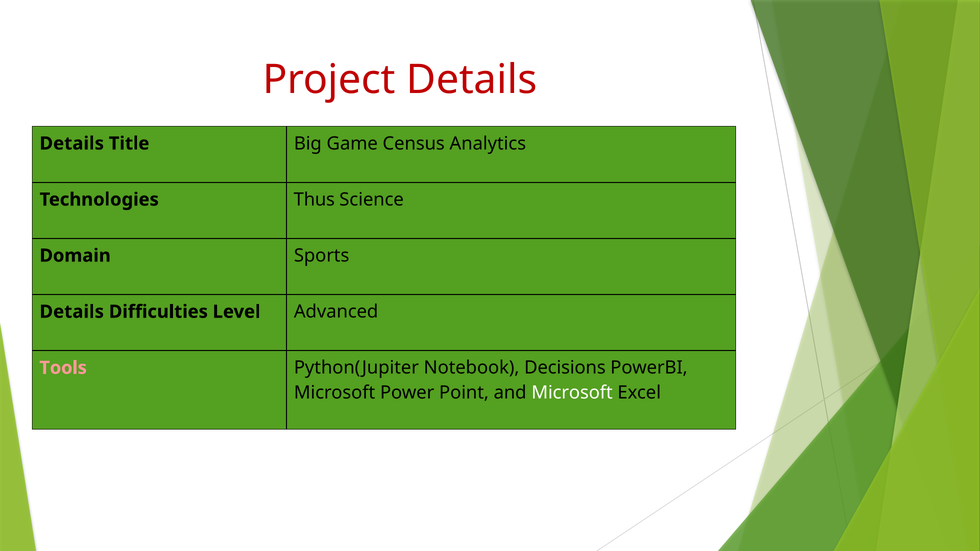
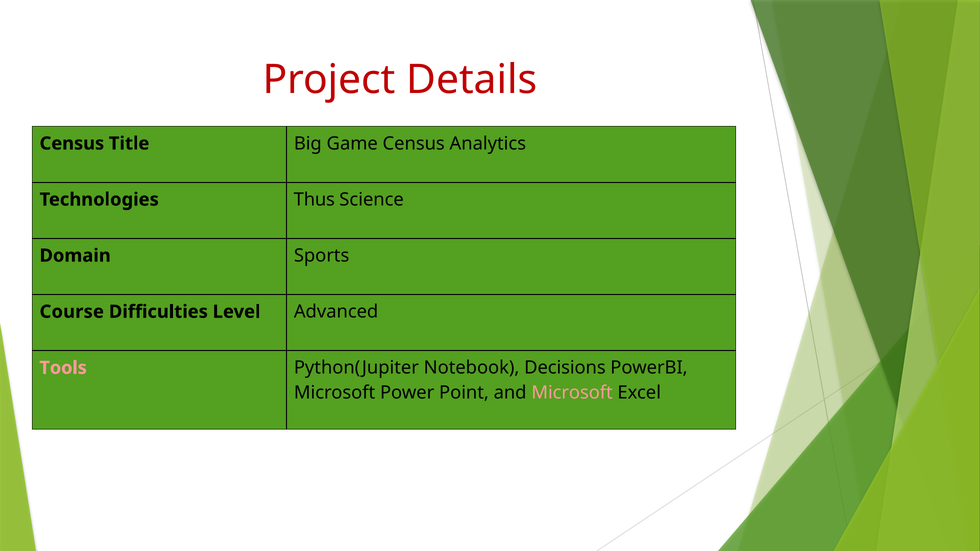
Details: Details -> Census (72, 144)
Details: Details -> Course (72, 312)
Microsoft colour: white -> pink (572, 393)
